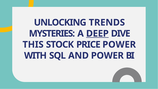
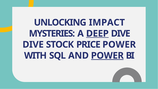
TRENDS: TRENDS -> IMPACT (107, 22)
THIS: THIS -> DIVE (33, 45)
POWER underline: none -> present (107, 56)
